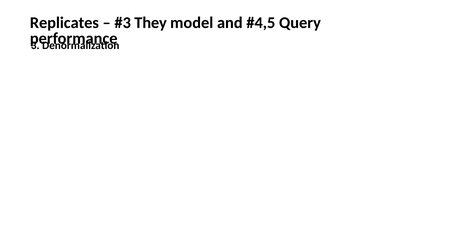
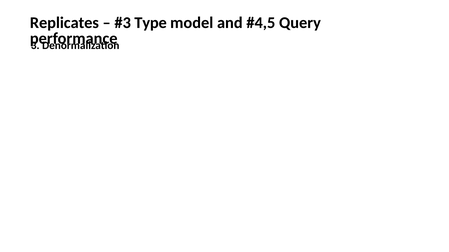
They: They -> Type (151, 23)
